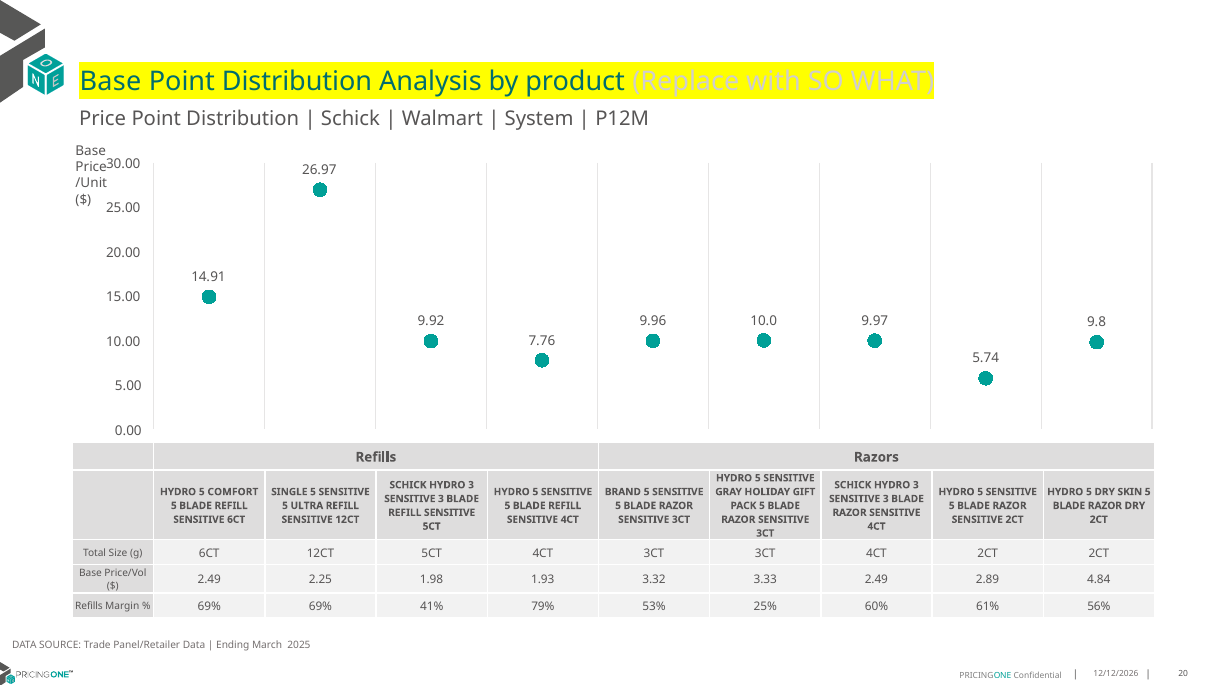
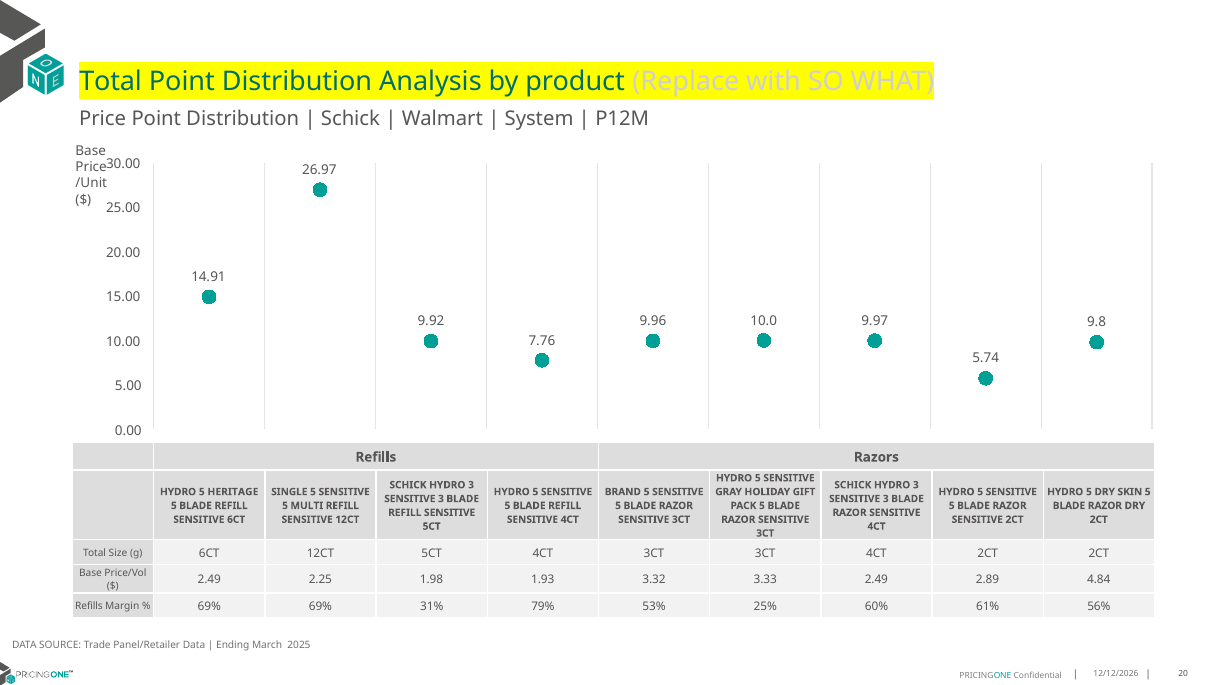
Base: Base -> Total (111, 82)
COMFORT: COMFORT -> HERITAGE (233, 492)
ULTRA: ULTRA -> MULTI (307, 506)
41%: 41% -> 31% (432, 606)
